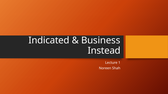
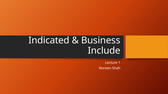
Instead: Instead -> Include (104, 51)
